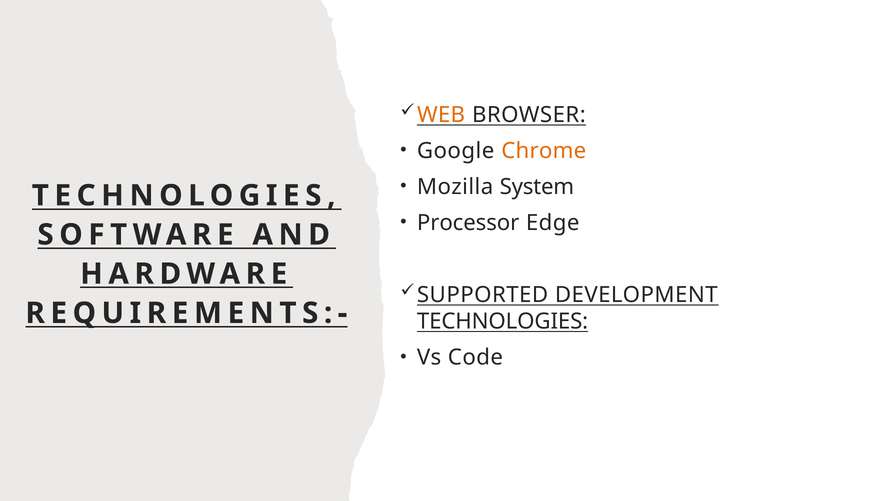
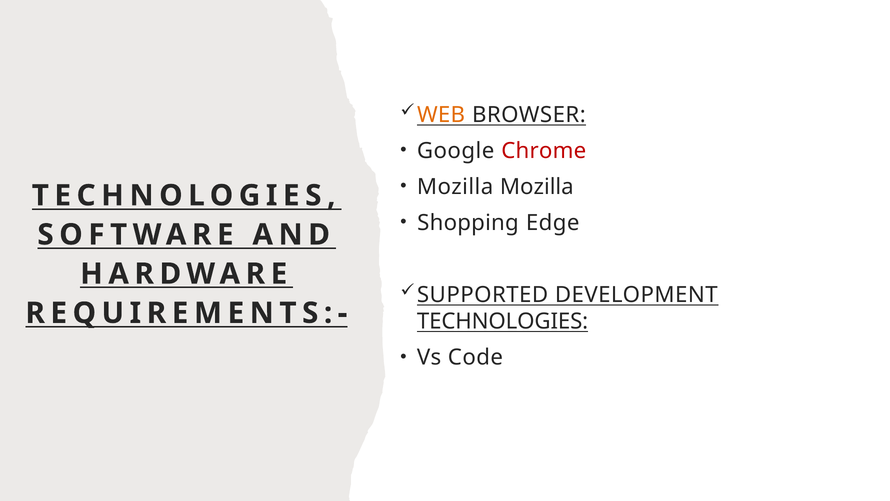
Chrome colour: orange -> red (544, 151)
Mozilla System: System -> Mozilla (537, 187)
Processor: Processor -> Shopping (468, 223)
